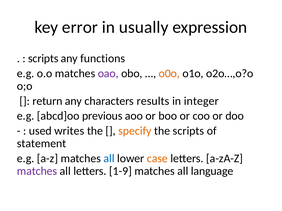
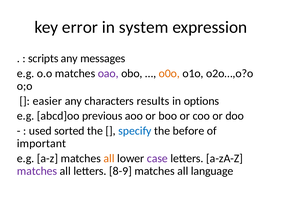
usually: usually -> system (144, 27)
functions: functions -> messages (103, 59)
return: return -> easier (47, 101)
integer: integer -> options (201, 101)
writes: writes -> sorted (69, 131)
specify colour: orange -> blue (135, 131)
the scripts: scripts -> before (189, 131)
statement: statement -> important (41, 144)
all colour: blue -> orange (109, 159)
case colour: orange -> purple (157, 159)
1-9: 1-9 -> 8-9 (121, 171)
